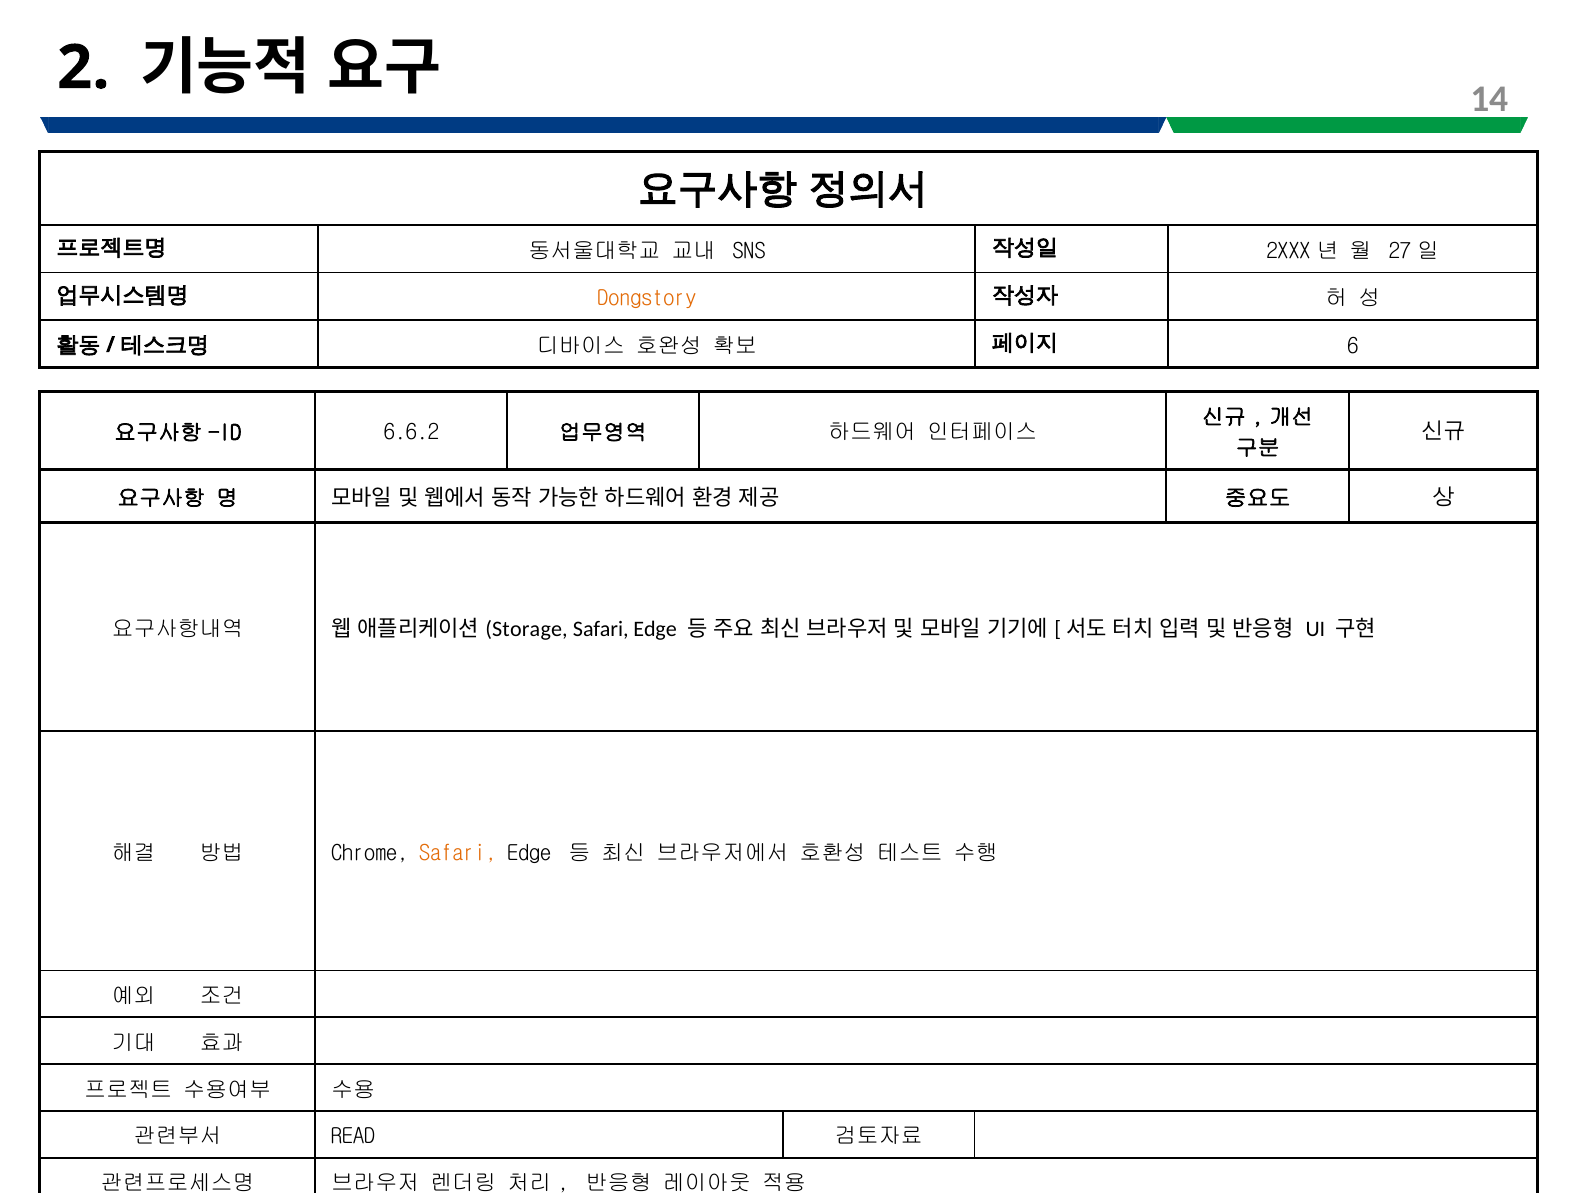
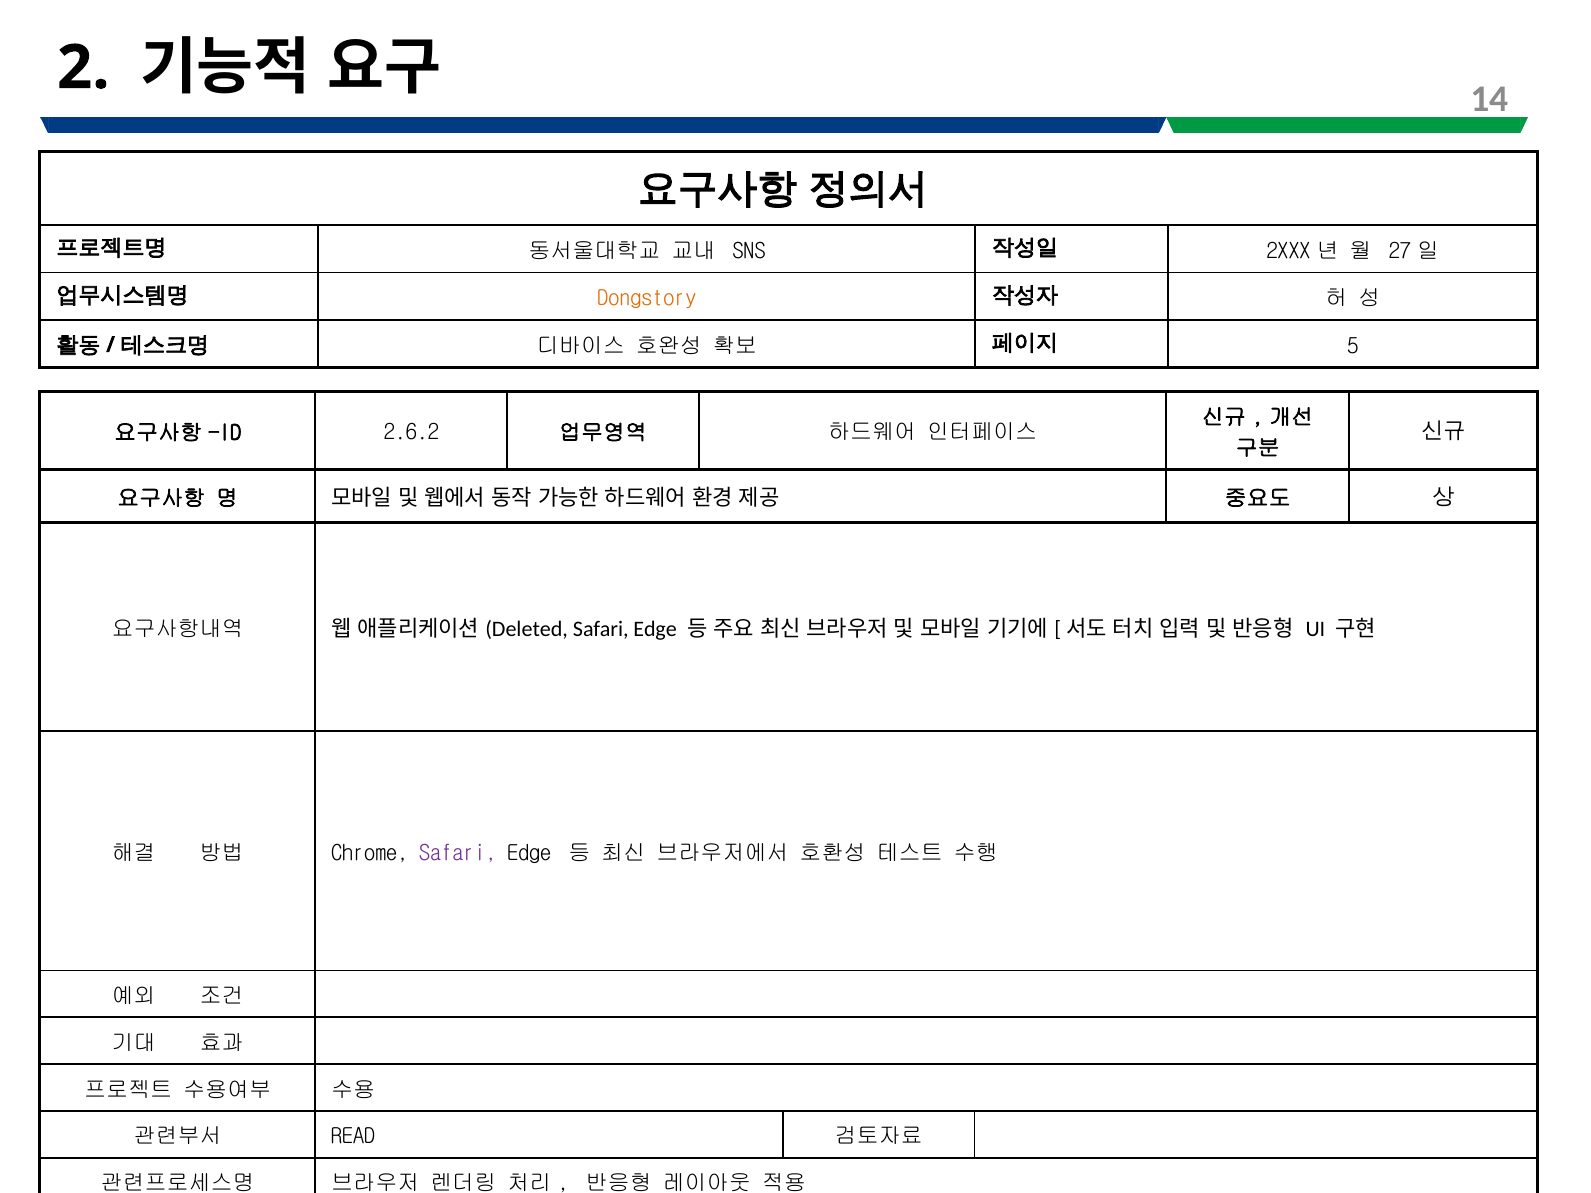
6: 6 -> 5 (1353, 346)
6.6.2: 6.6.2 -> 2.6.2 (411, 433)
Storage: Storage -> Deleted (527, 629)
Safari colour: orange -> purple (458, 853)
